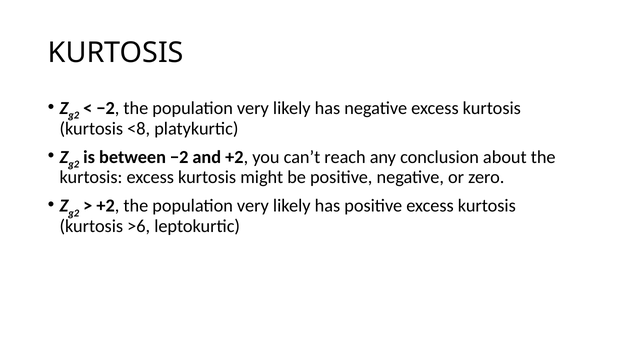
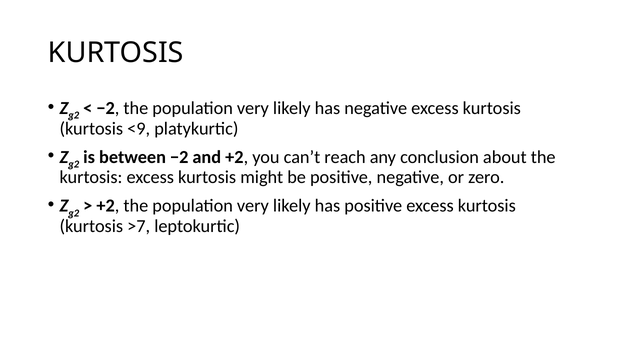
<8: <8 -> <9 (139, 128)
>6: >6 -> >7 (139, 226)
